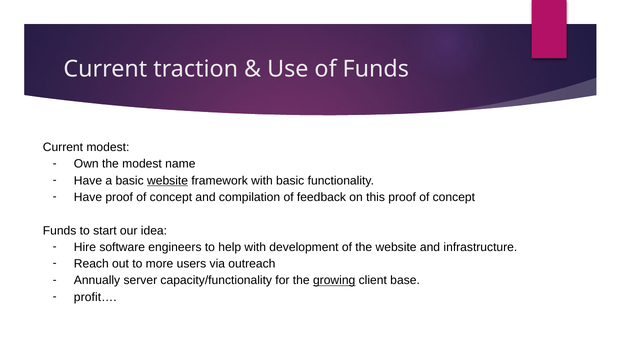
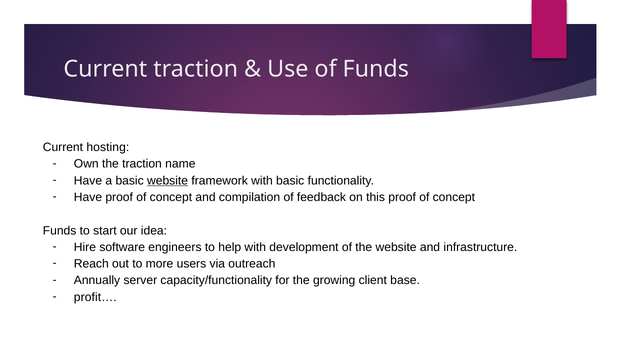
Current modest: modest -> hosting (108, 147)
the modest: modest -> traction (142, 164)
growing underline: present -> none (334, 281)
